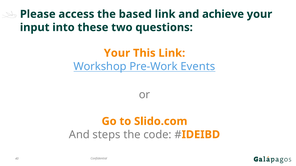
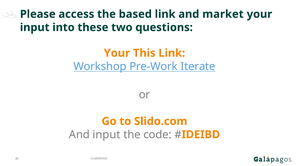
achieve: achieve -> market (223, 14)
Events: Events -> Iterate (198, 67)
And steps: steps -> input (107, 135)
